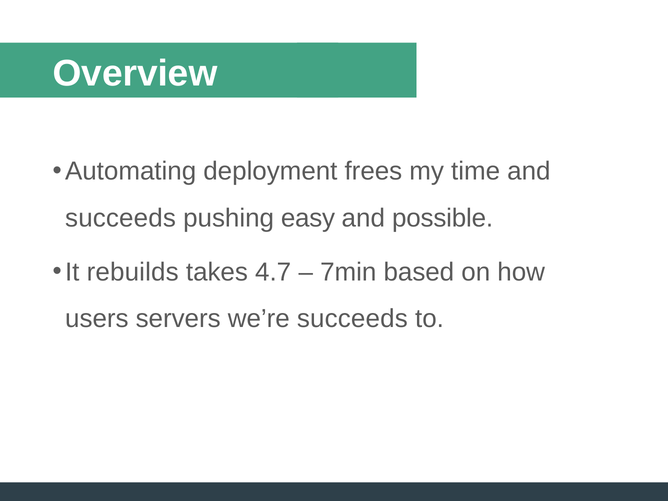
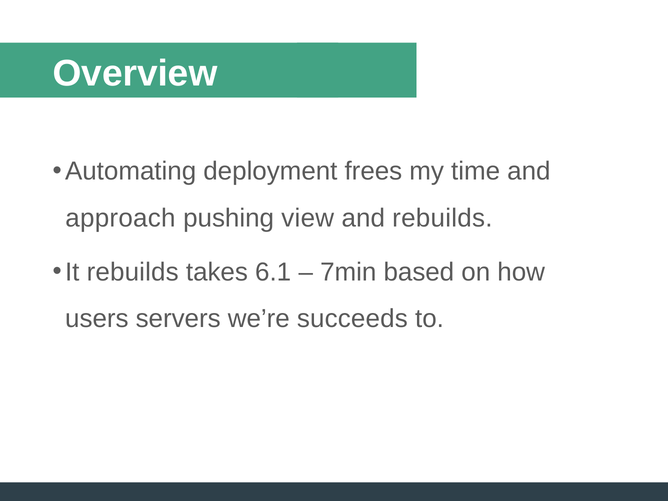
succeeds: succeeds -> approach (120, 218)
easy: easy -> view (308, 218)
and possible: possible -> rebuilds (442, 218)
4.7: 4.7 -> 6.1 (273, 272)
